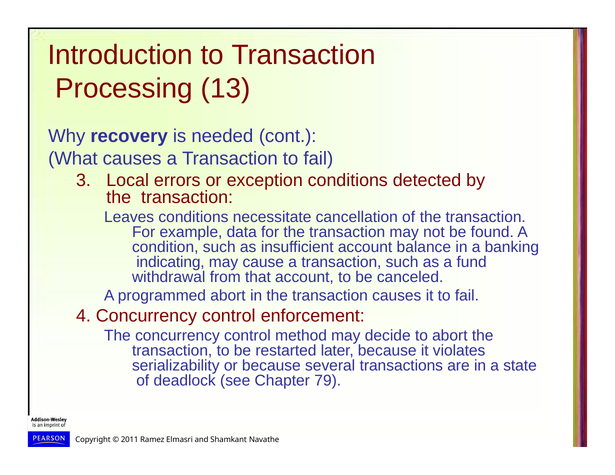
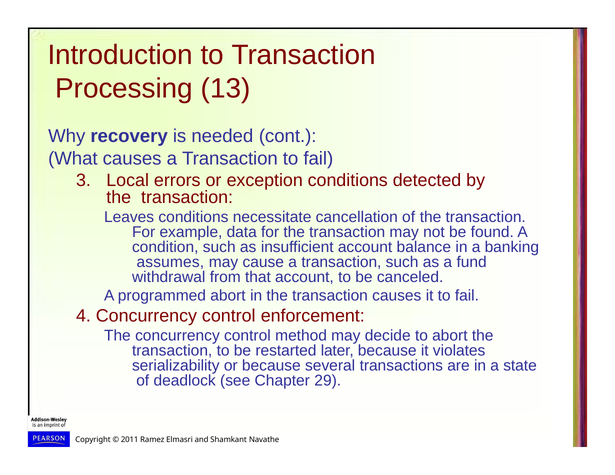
indicating: indicating -> assumes (170, 262)
79: 79 -> 29 (328, 381)
